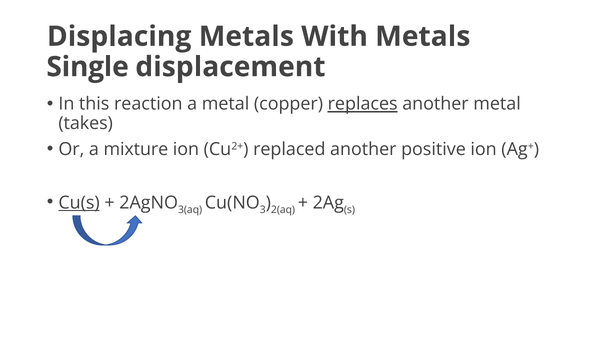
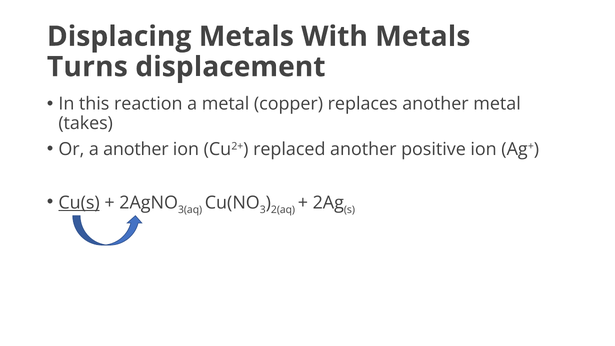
Single: Single -> Turns (87, 67)
replaces underline: present -> none (363, 104)
a mixture: mixture -> another (136, 149)
